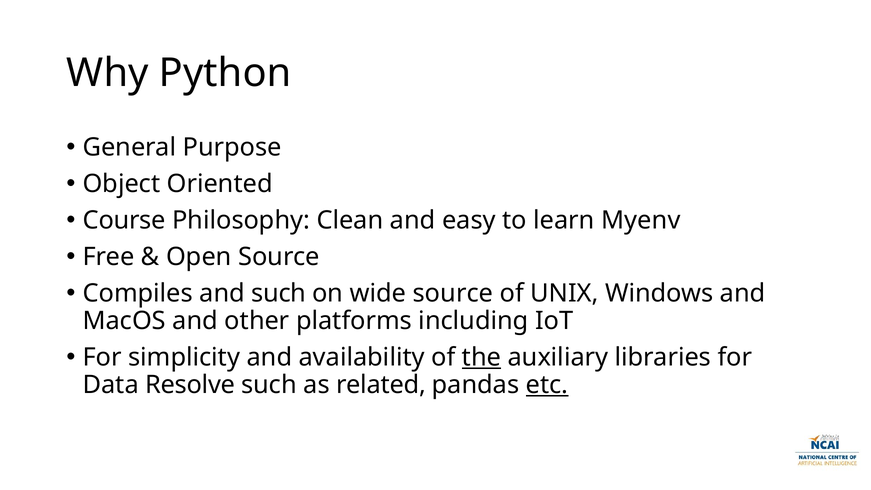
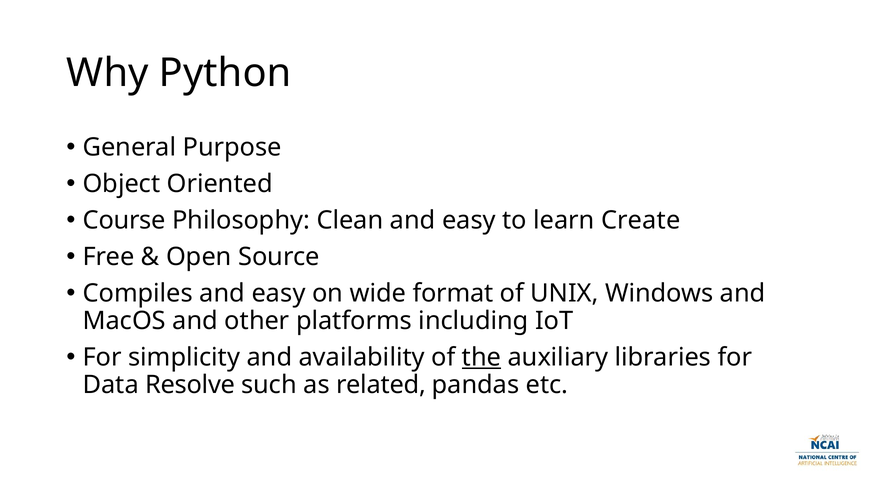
Myenv: Myenv -> Create (641, 220)
Compiles and such: such -> easy (279, 293)
wide source: source -> format (453, 293)
etc underline: present -> none (547, 385)
